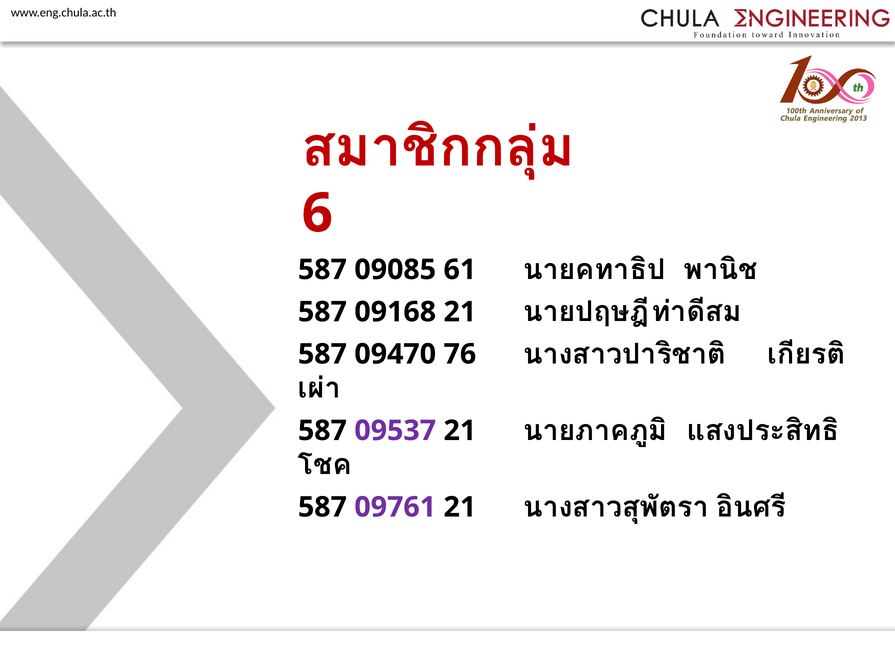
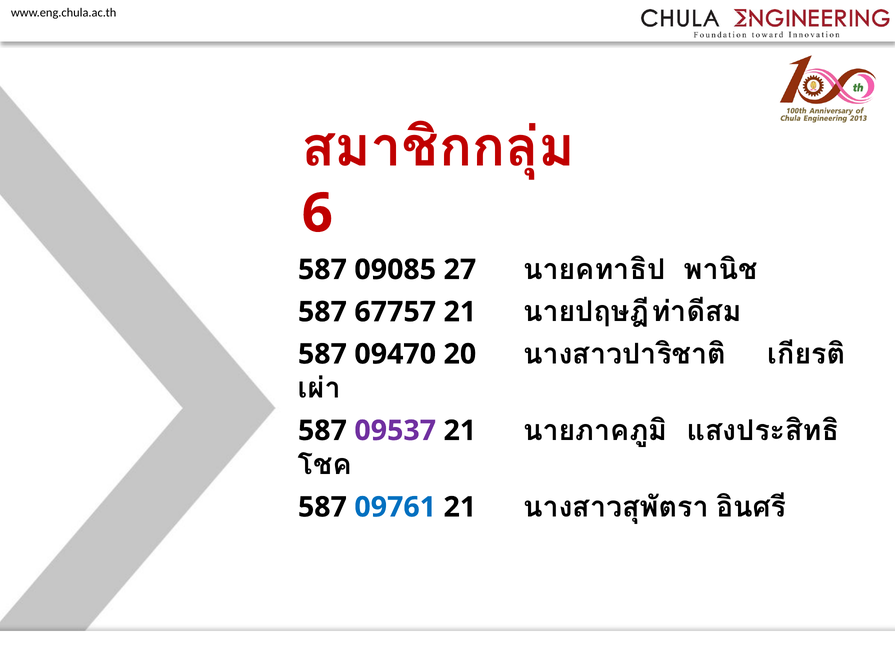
61: 61 -> 27 (460, 270)
09168: 09168 -> 67757 (395, 312)
76: 76 -> 20 (460, 354)
09761 colour: purple -> blue (395, 507)
